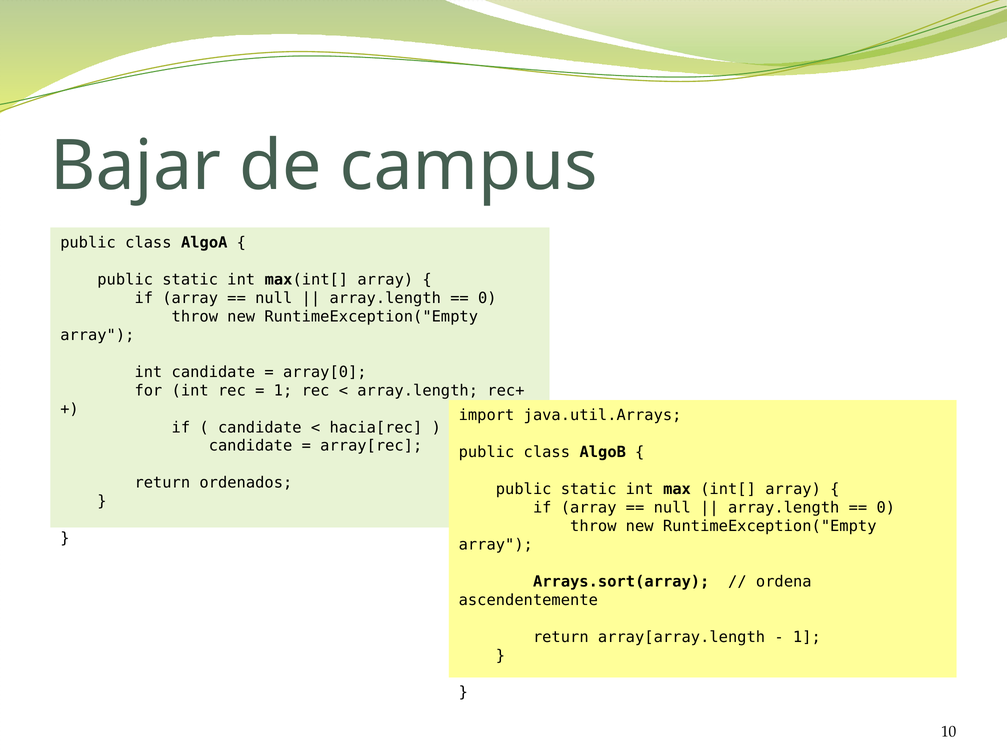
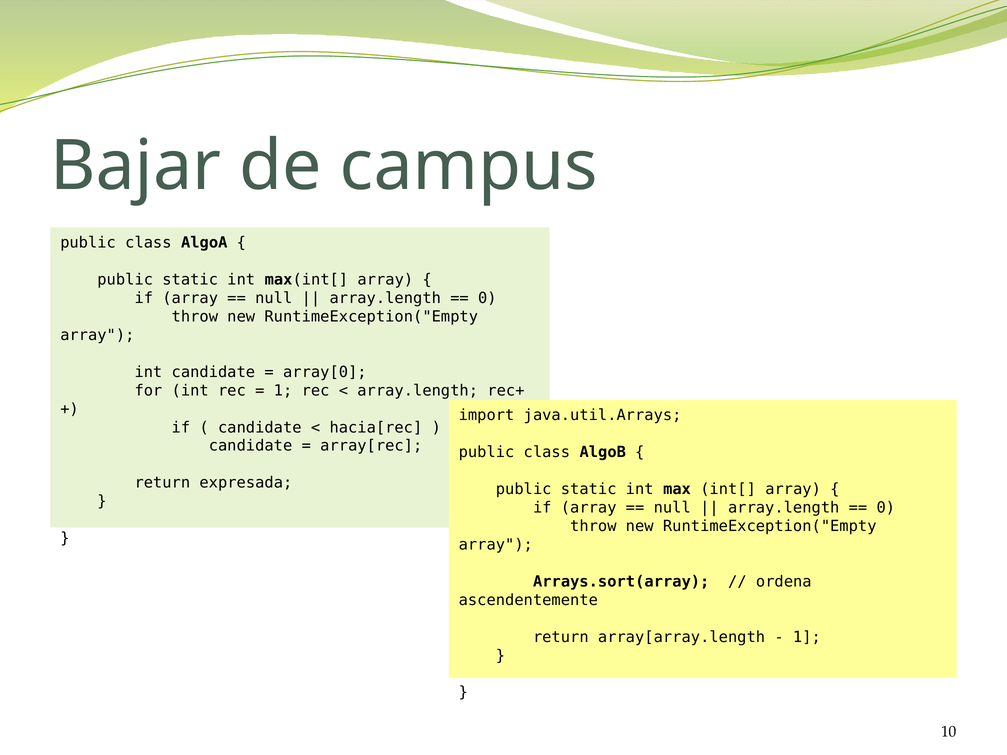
ordenados: ordenados -> expresada (246, 483)
